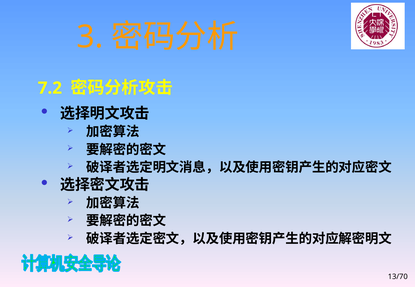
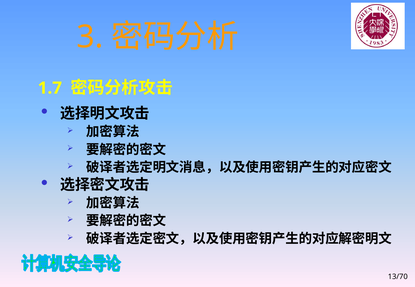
7.2: 7.2 -> 1.7 (50, 88)
